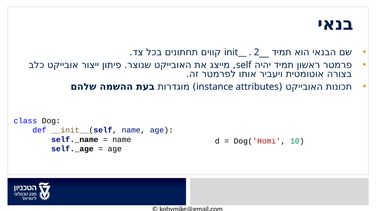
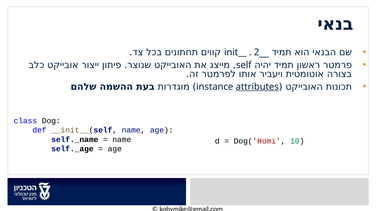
attributes underline: none -> present (257, 87)
